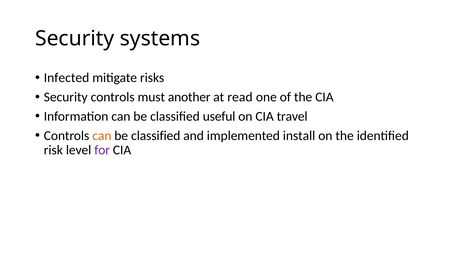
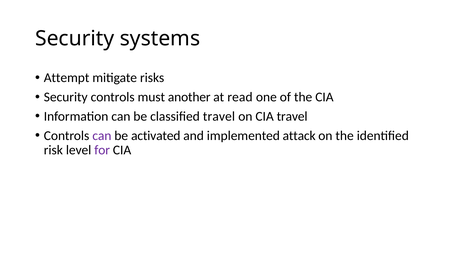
Infected: Infected -> Attempt (67, 78)
classified useful: useful -> travel (219, 117)
can colour: orange -> purple (102, 136)
classified: classified -> activated (156, 136)
install: install -> attack (299, 136)
